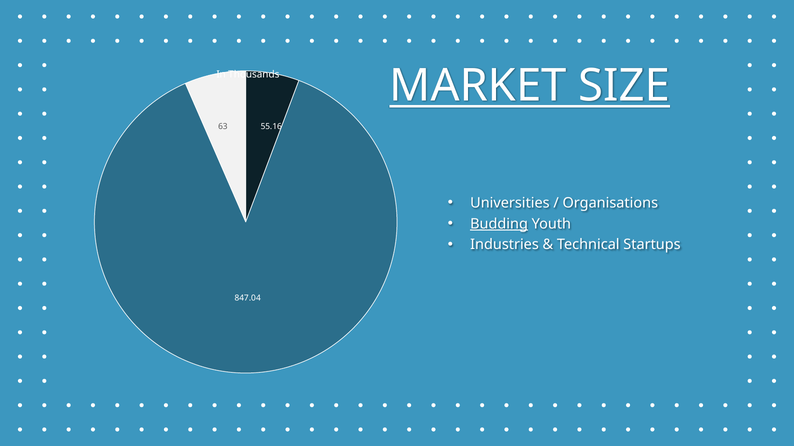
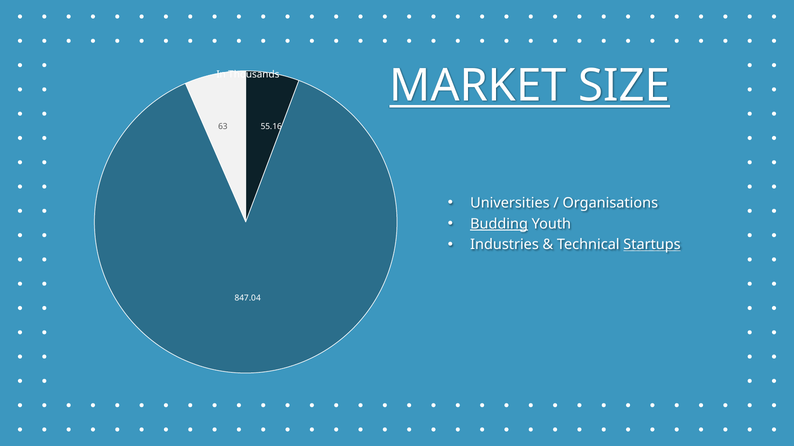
Startups underline: none -> present (652, 245)
